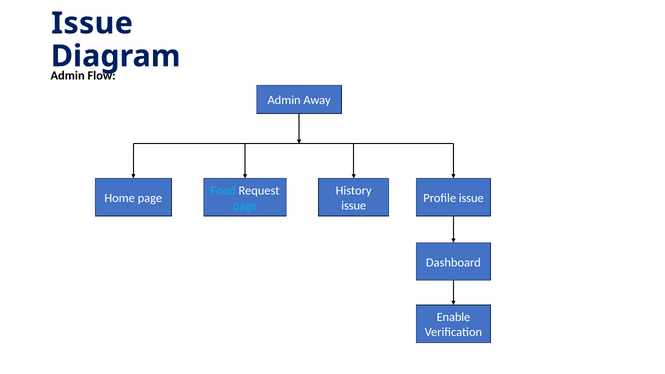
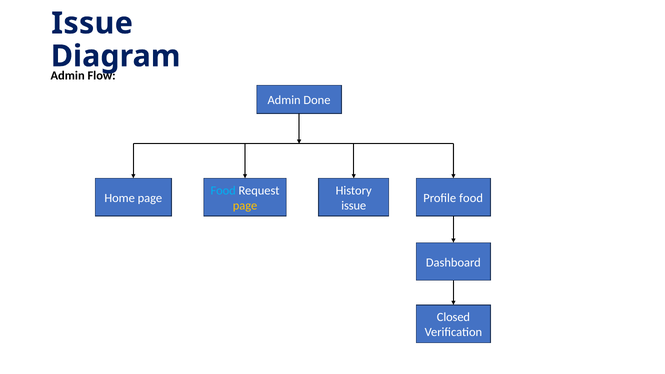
Away: Away -> Done (317, 100)
Profile issue: issue -> food (471, 198)
page colour: light blue -> yellow (245, 205)
Enable: Enable -> Closed (453, 317)
